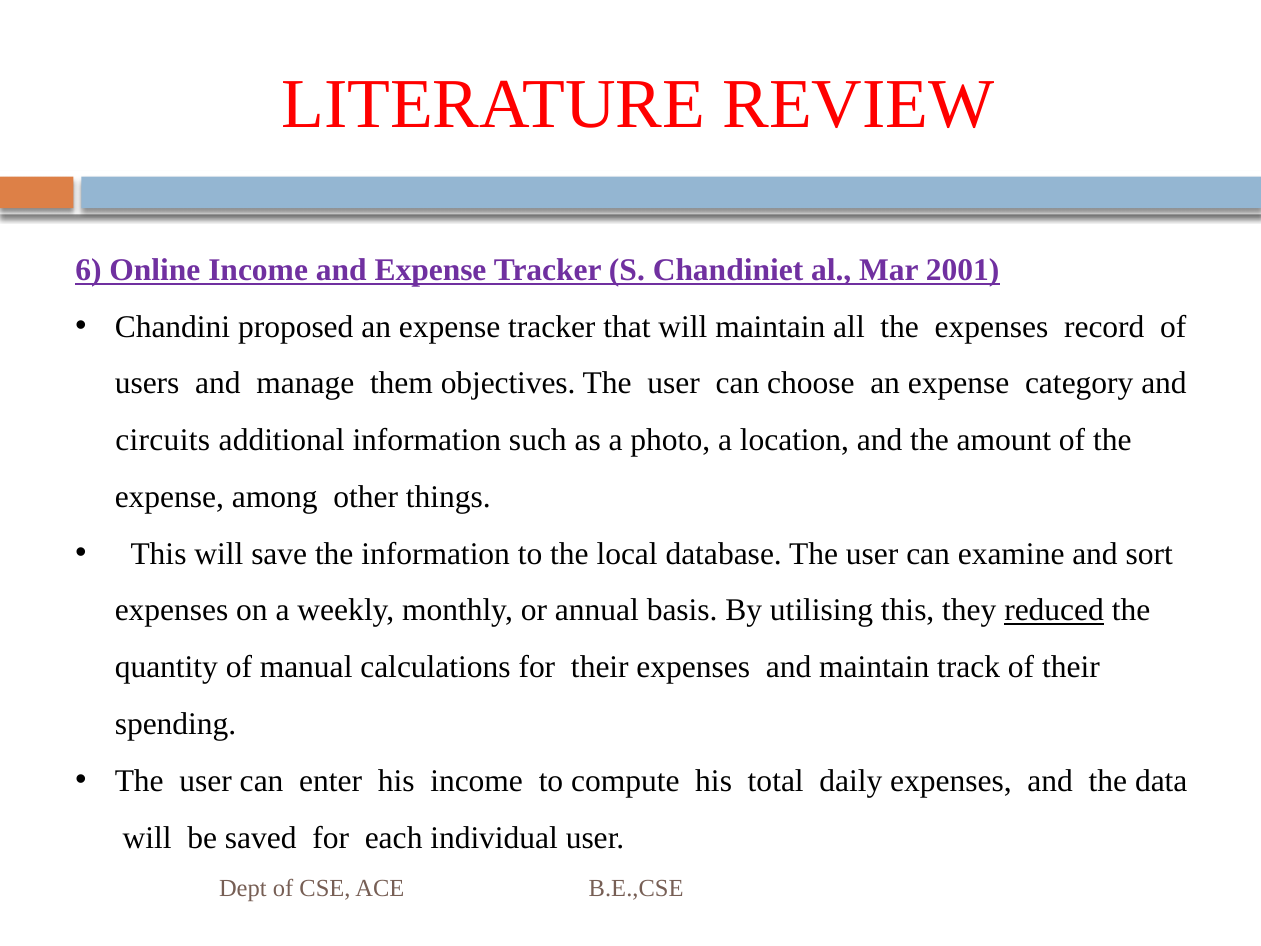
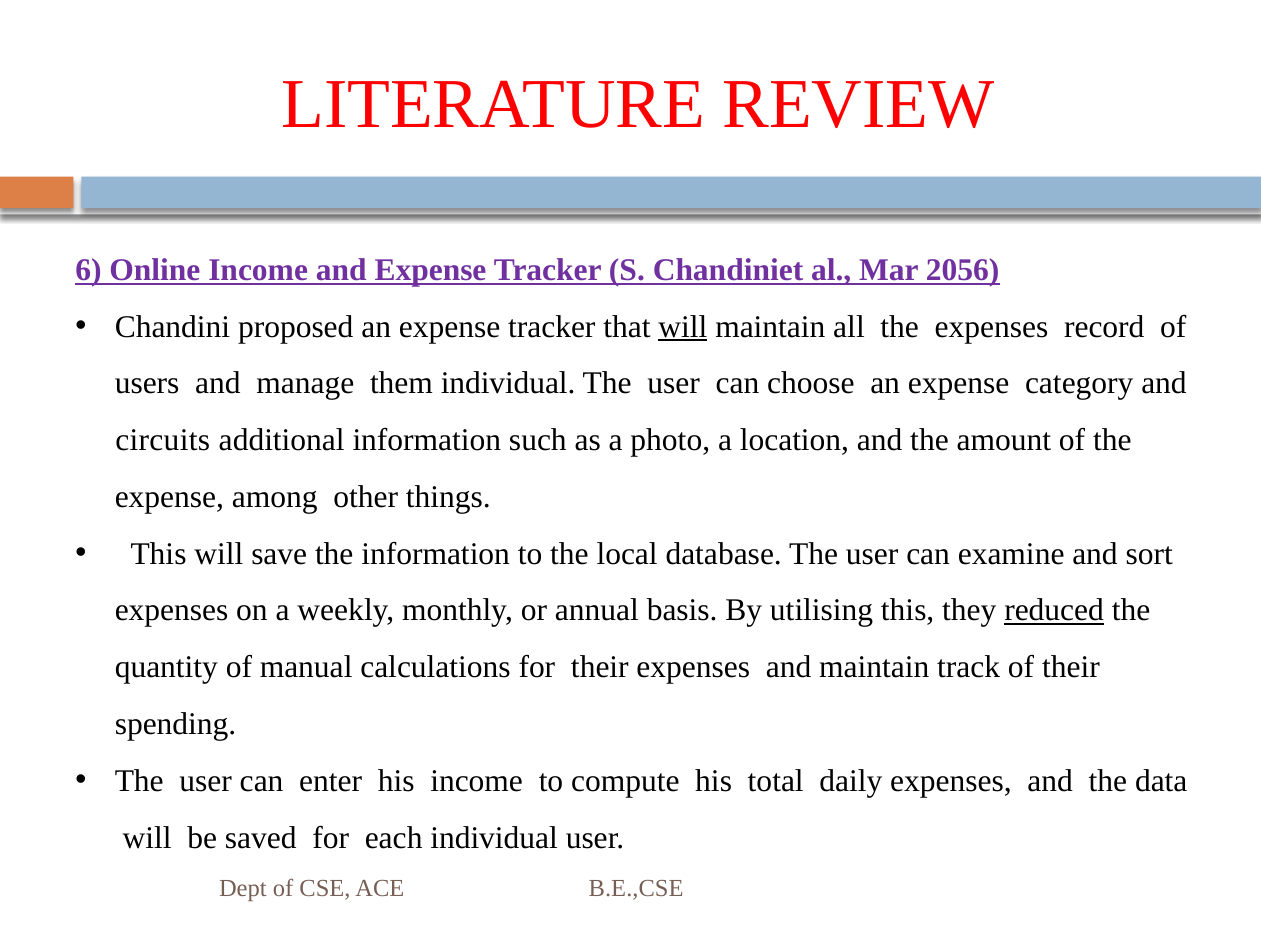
2001: 2001 -> 2056 (963, 270)
will underline: none -> present (683, 327)
them objectives: objectives -> individual (508, 383)
